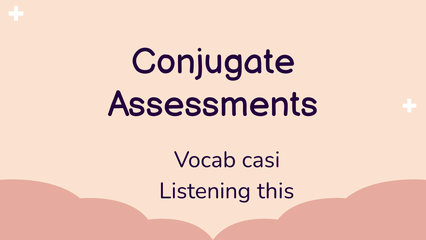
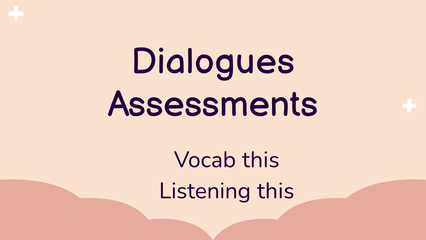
Conjugate: Conjugate -> Dialogues (213, 62)
🚑Vocab casi: casi -> this (261, 160)
